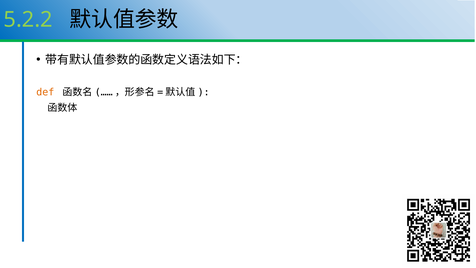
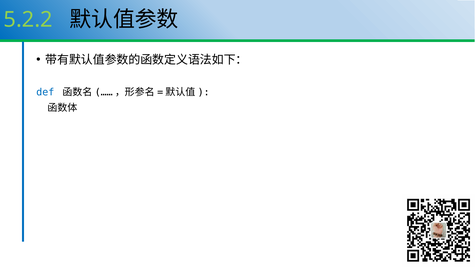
def colour: orange -> blue (45, 92)
